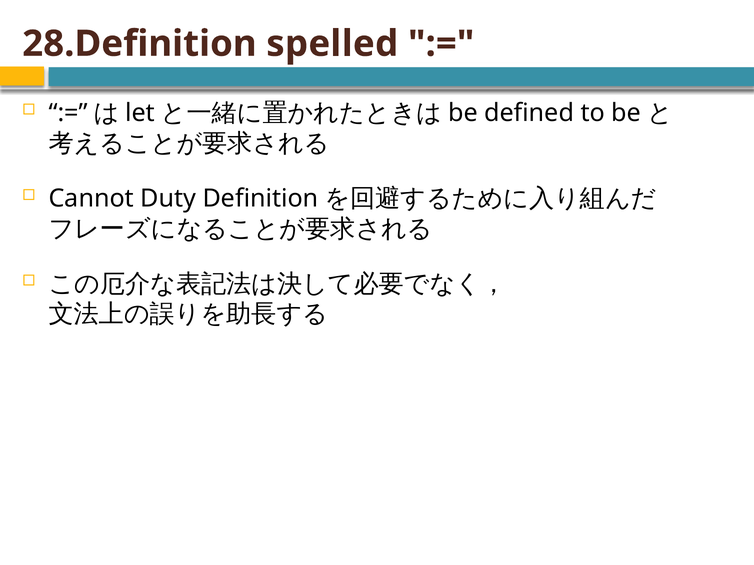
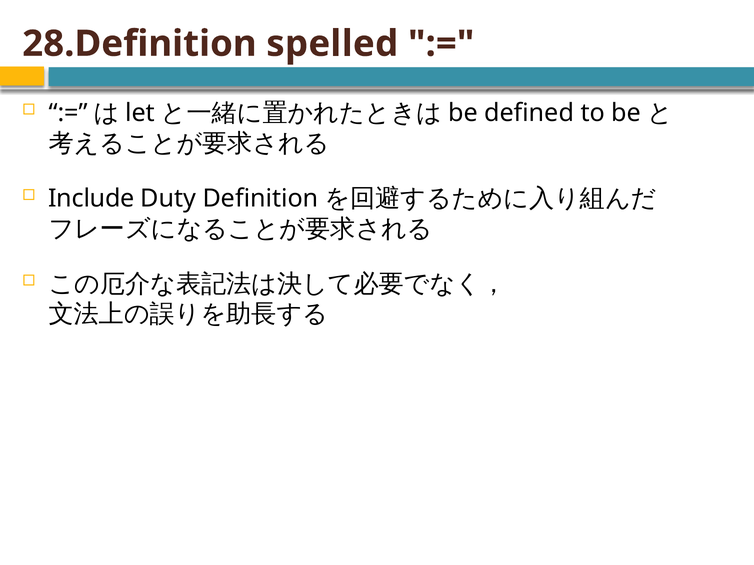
Cannot: Cannot -> Include (91, 199)
